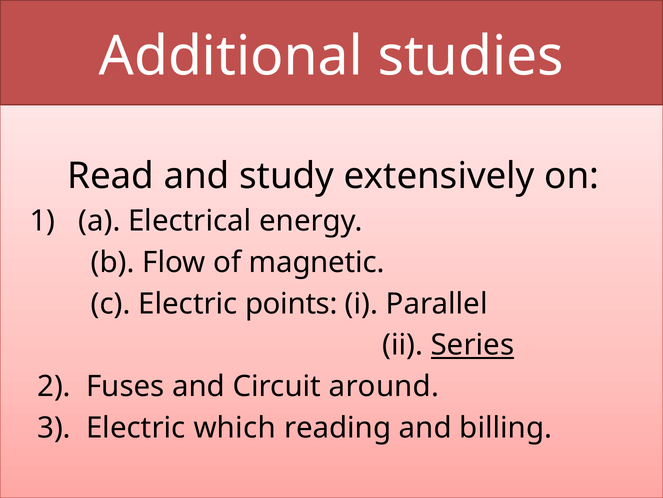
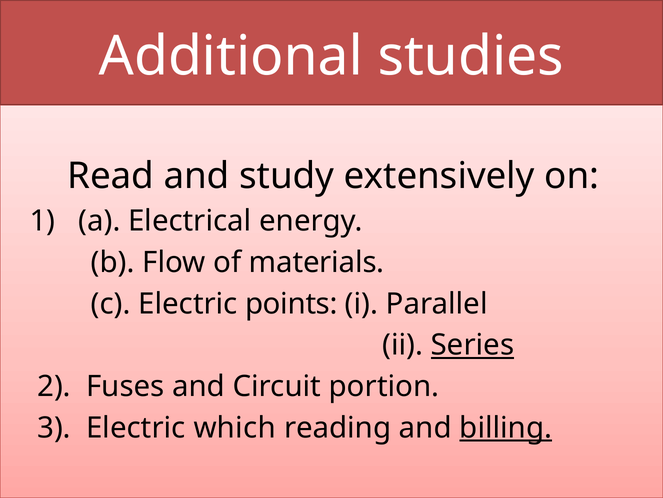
magnetic: magnetic -> materials (317, 262)
around: around -> portion (384, 386)
billing underline: none -> present (506, 427)
